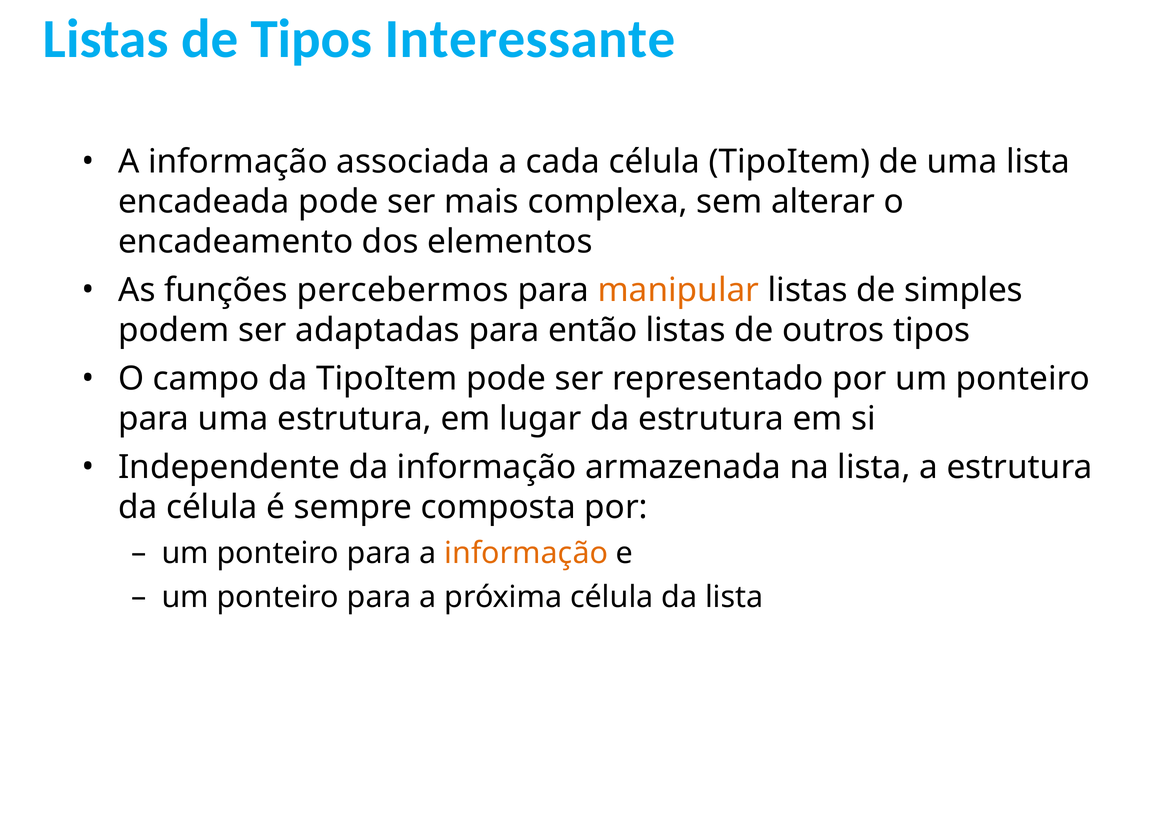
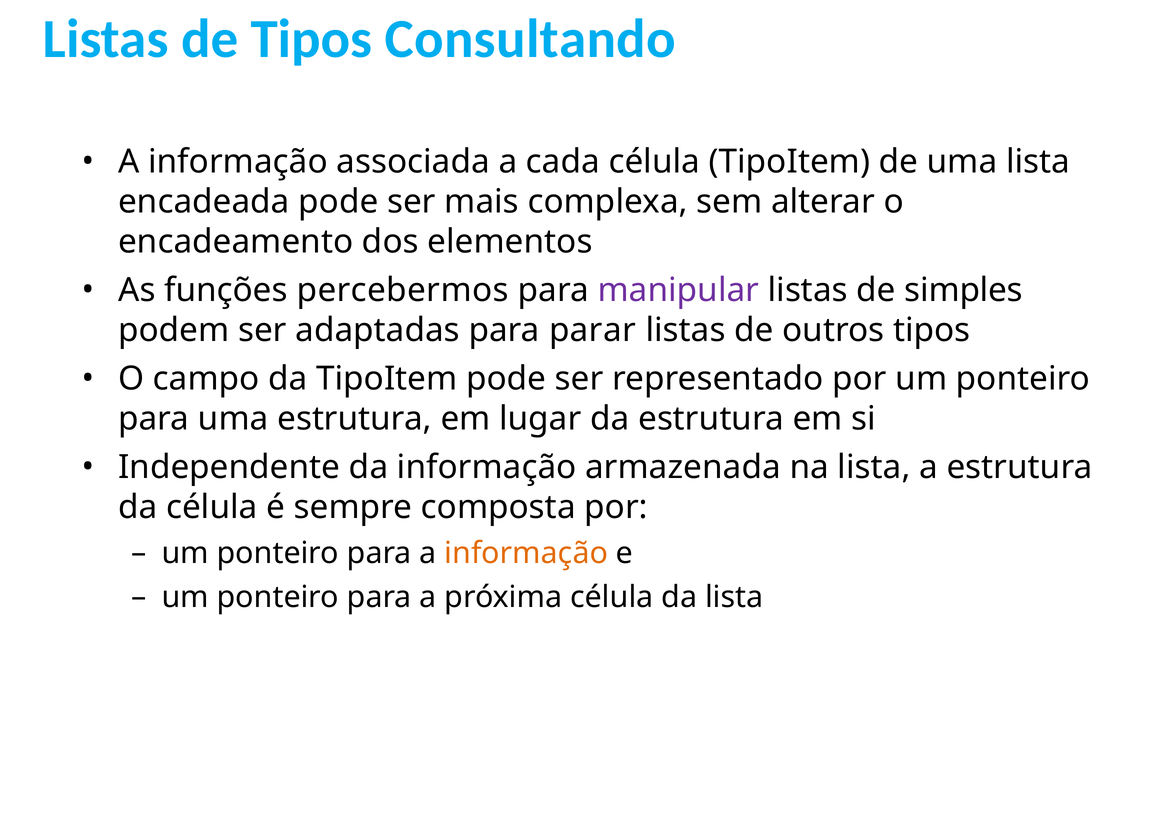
Interessante: Interessante -> Consultando (530, 39)
manipular colour: orange -> purple (678, 290)
então: então -> parar (592, 330)
